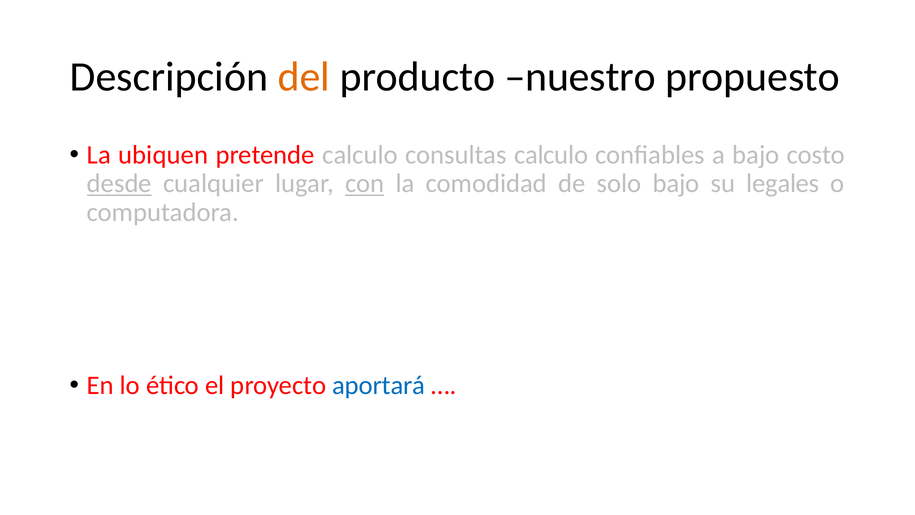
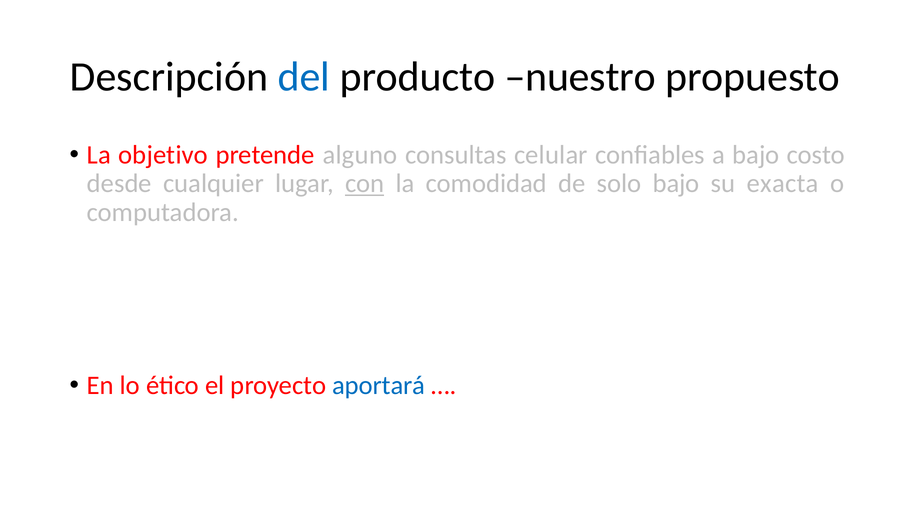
del colour: orange -> blue (304, 77)
ubiquen: ubiquen -> objetivo (163, 155)
pretende calculo: calculo -> alguno (360, 155)
consultas calculo: calculo -> celular (551, 155)
desde underline: present -> none (119, 184)
legales: legales -> exacta (783, 184)
